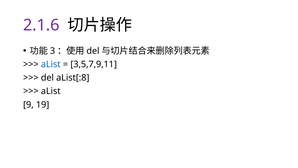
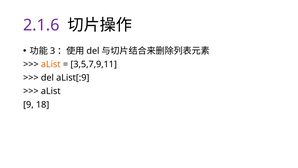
aList colour: blue -> orange (51, 64)
aList[:8: aList[:8 -> aList[:9 (73, 78)
19: 19 -> 18 (43, 104)
